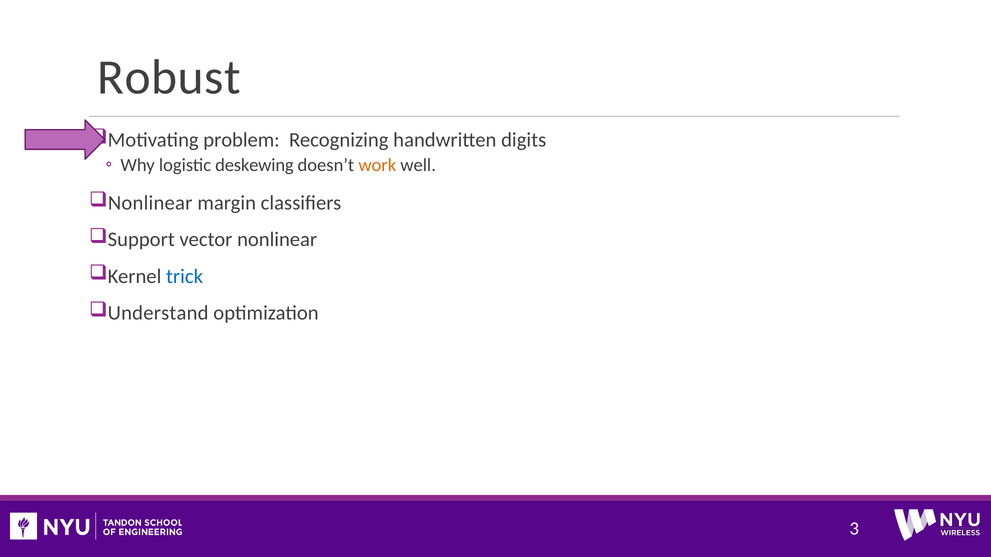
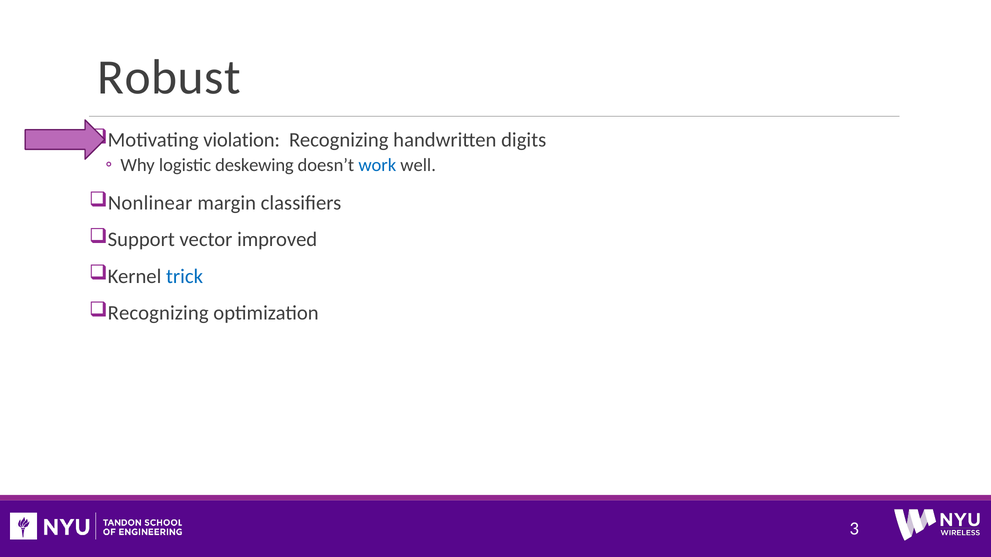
problem: problem -> violation (242, 140)
work colour: orange -> blue (377, 165)
vector nonlinear: nonlinear -> improved (277, 240)
Understand: Understand -> Recognizing (158, 313)
